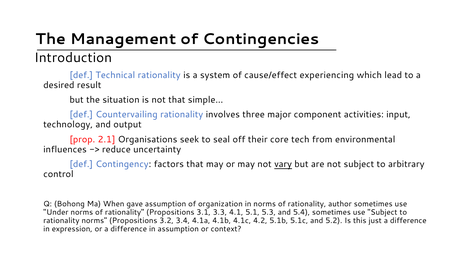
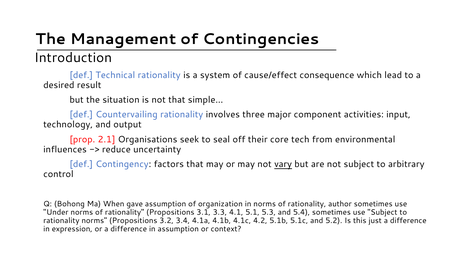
experiencing: experiencing -> consequence (327, 75)
